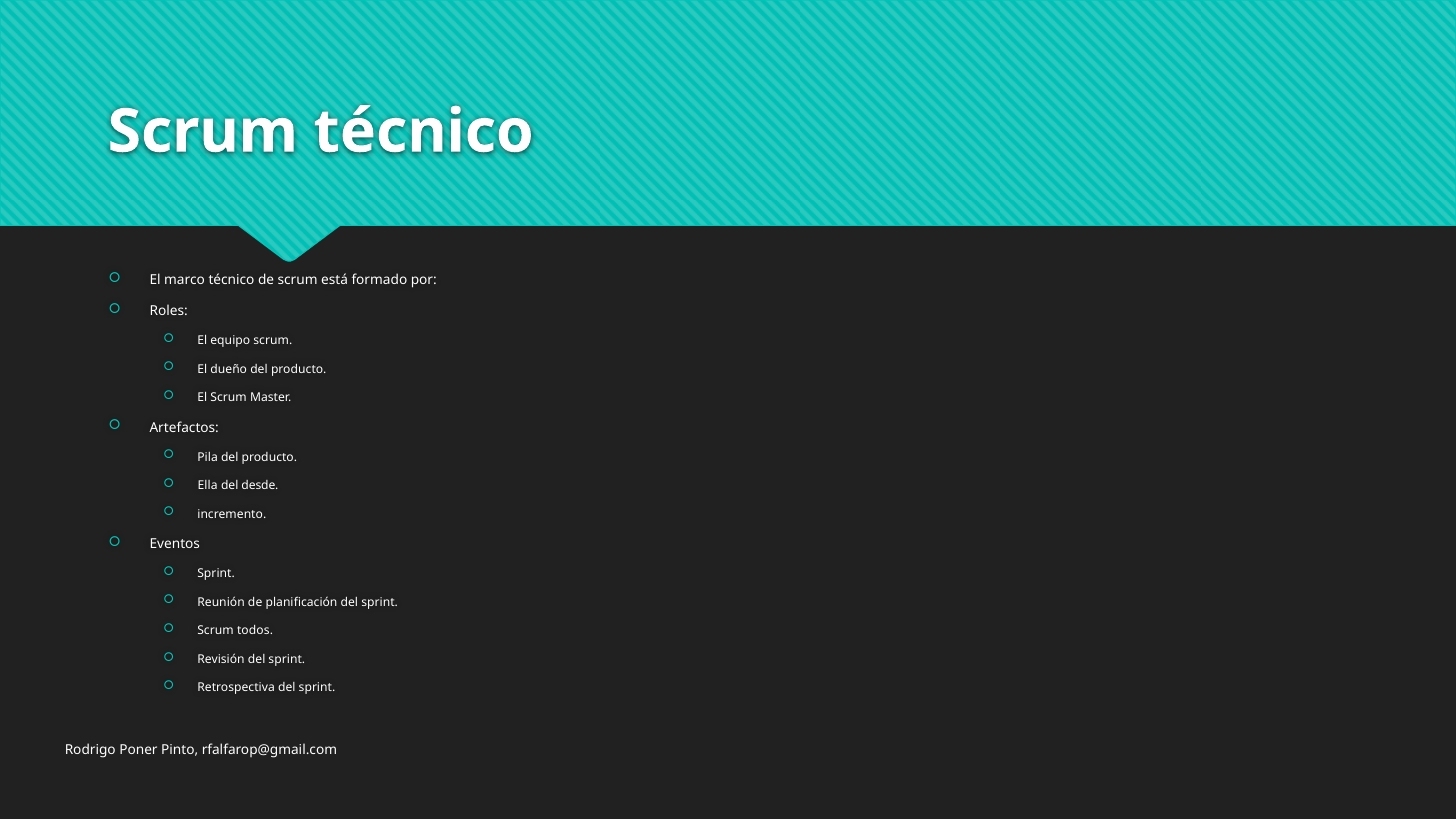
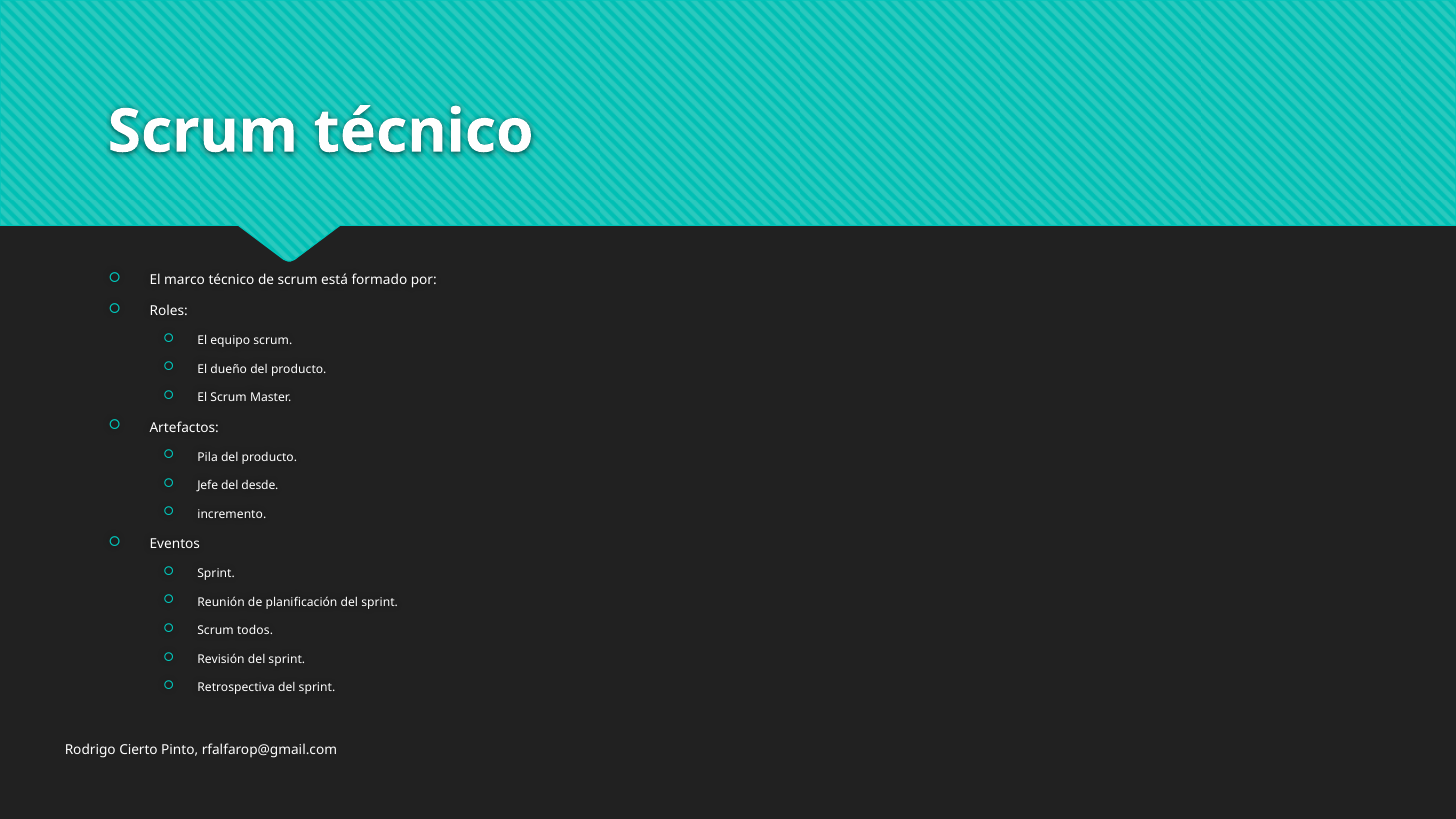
Ella: Ella -> Jefe (208, 486)
Poner: Poner -> Cierto (138, 750)
